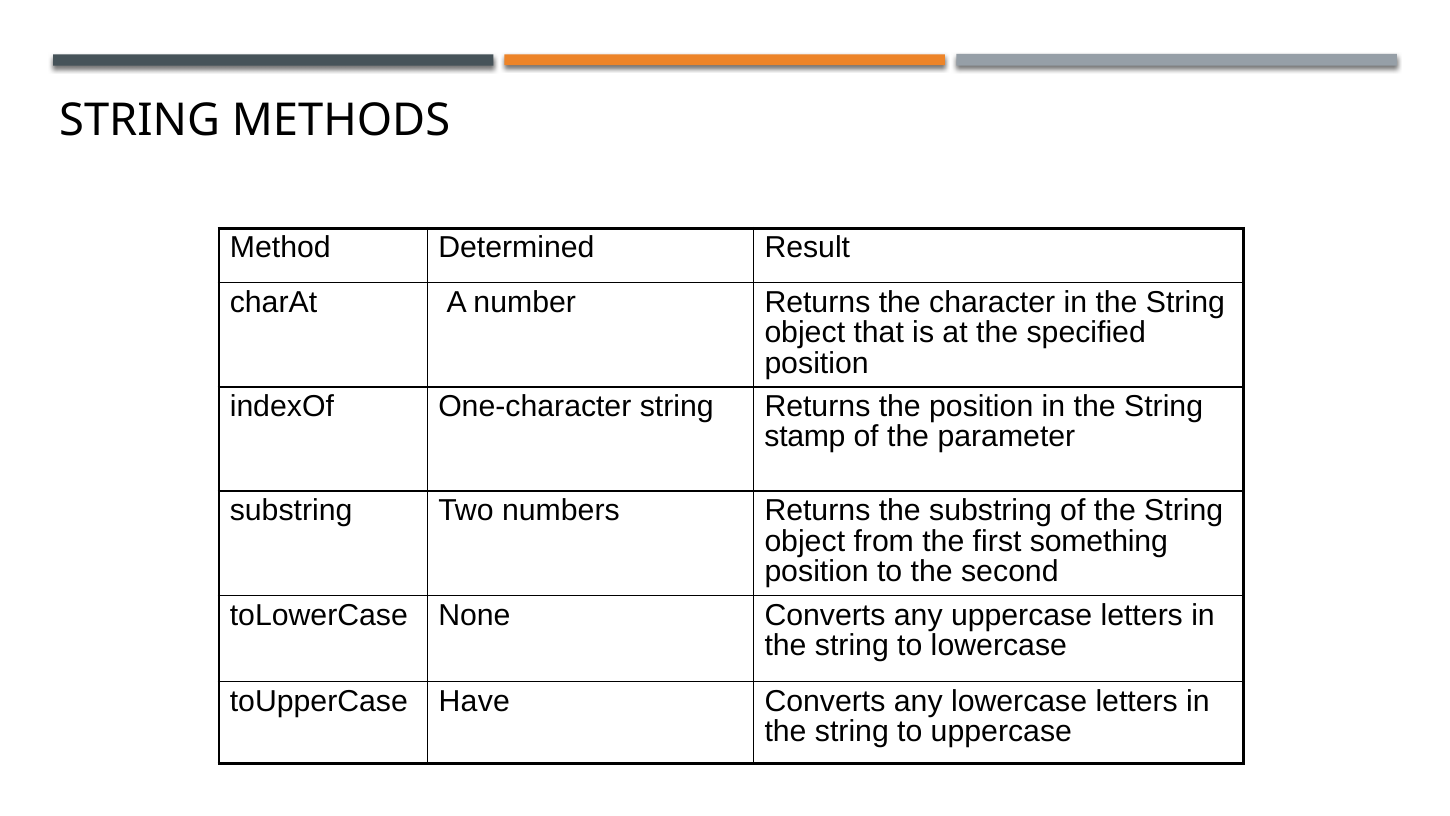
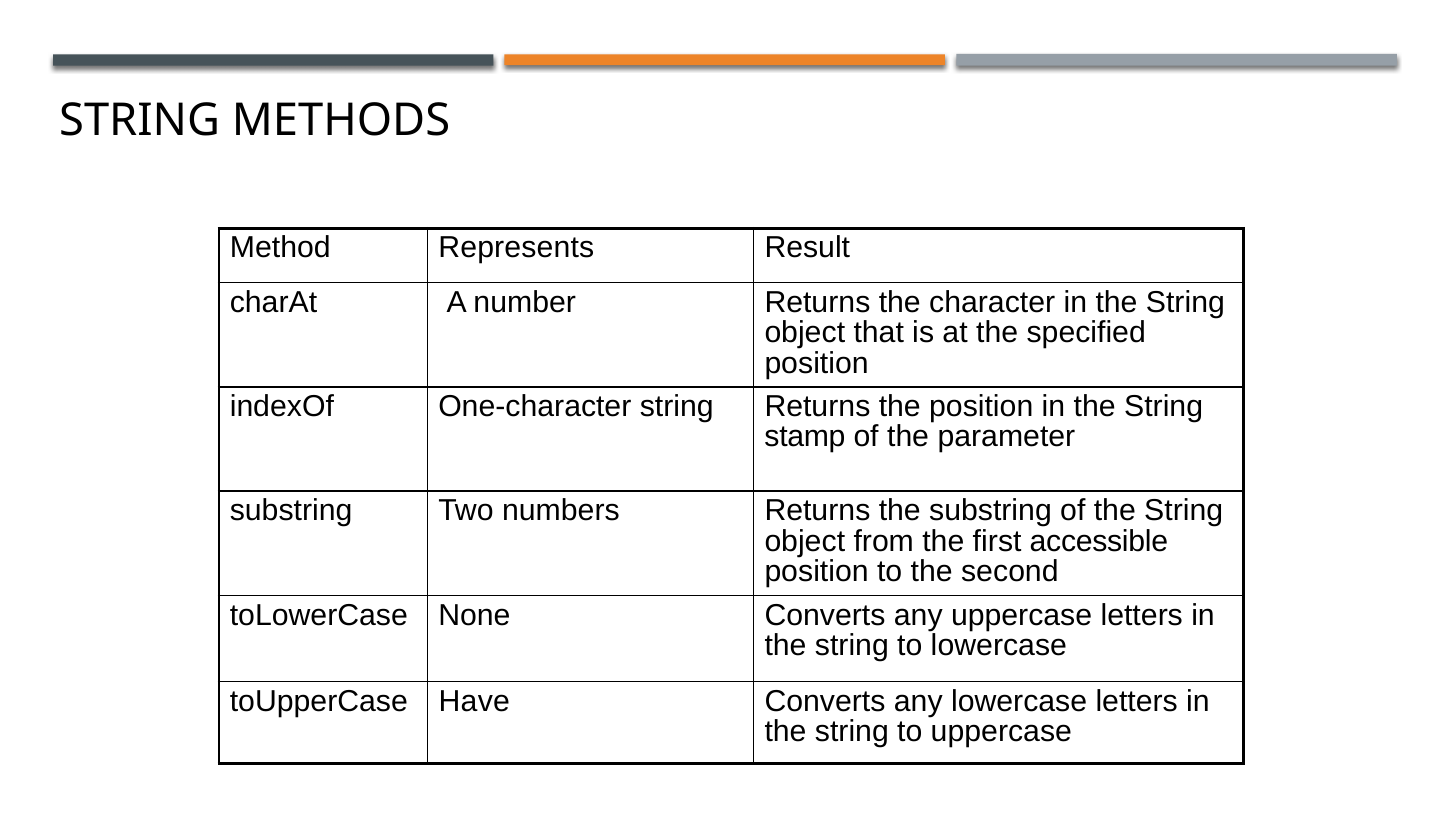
Determined: Determined -> Represents (516, 248)
something: something -> accessible (1099, 541)
